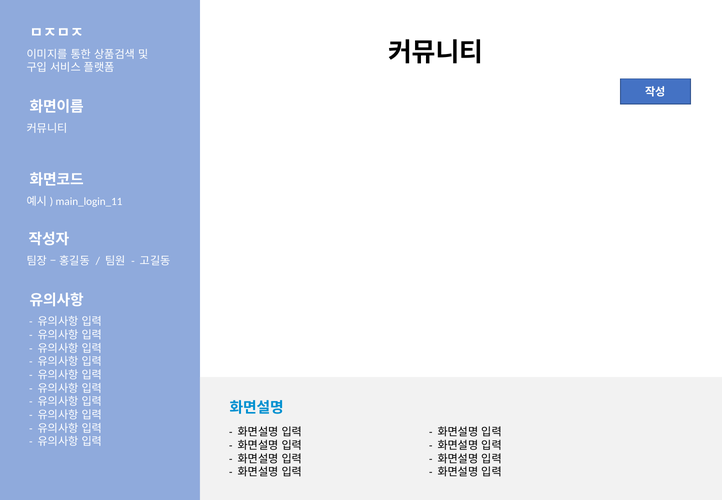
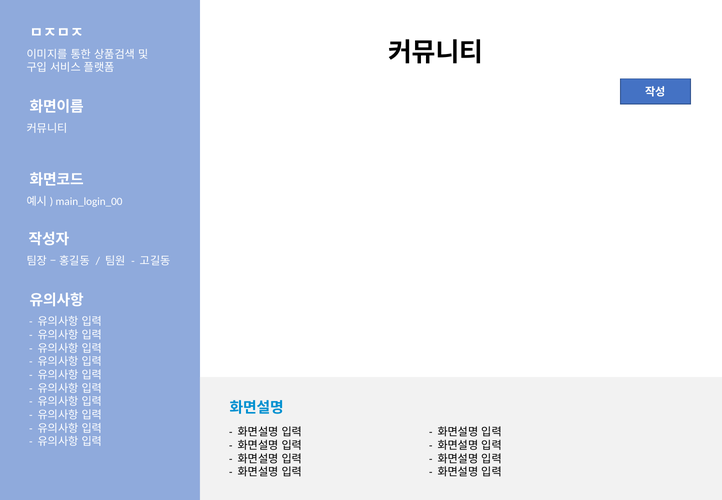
main_login_11: main_login_11 -> main_login_00 (89, 202)
